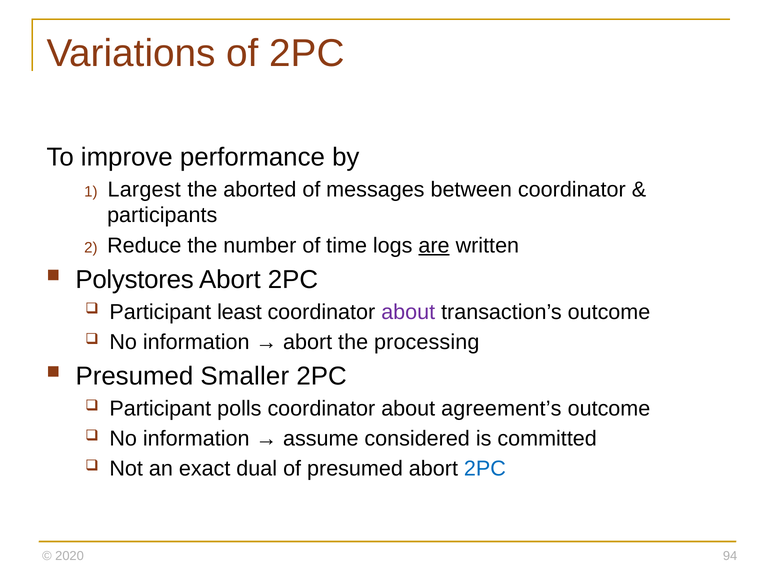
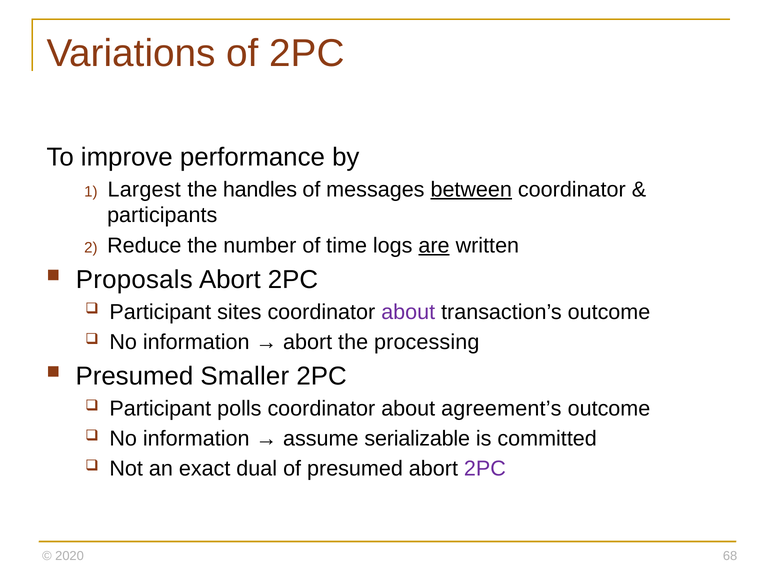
aborted: aborted -> handles (260, 189)
between underline: none -> present (471, 189)
Polystores: Polystores -> Proposals (134, 279)
least: least -> sites (239, 312)
considered: considered -> serializable (417, 438)
2PC colour: blue -> purple (485, 468)
94: 94 -> 68 (730, 555)
